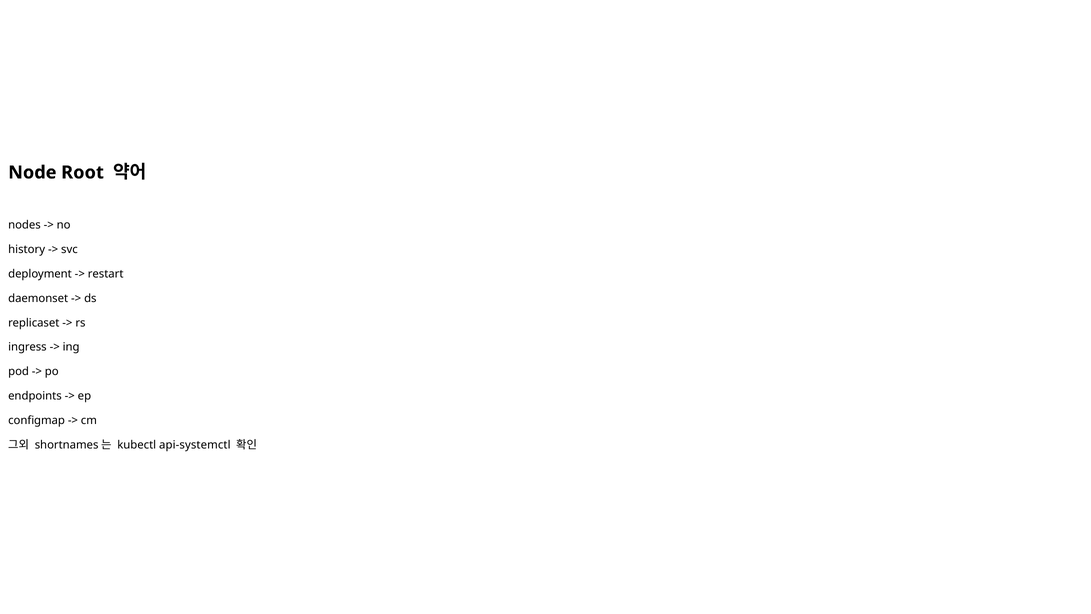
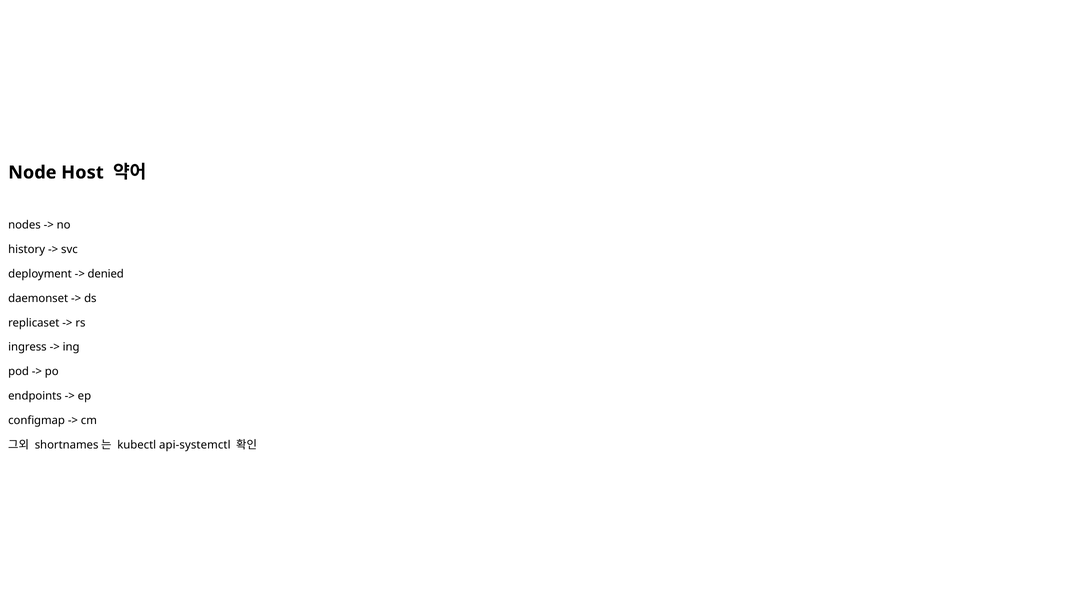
Root: Root -> Host (82, 172)
restart: restart -> denied (106, 274)
